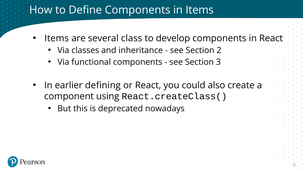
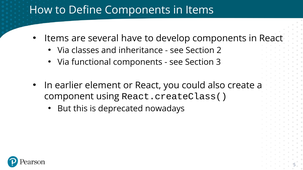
class: class -> have (132, 38)
defining: defining -> element (103, 85)
